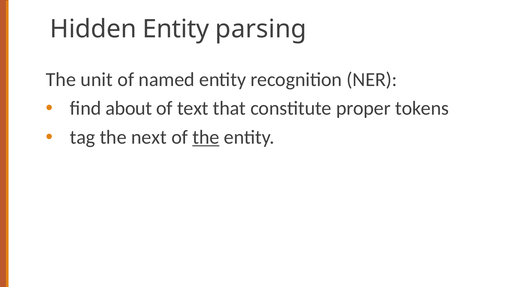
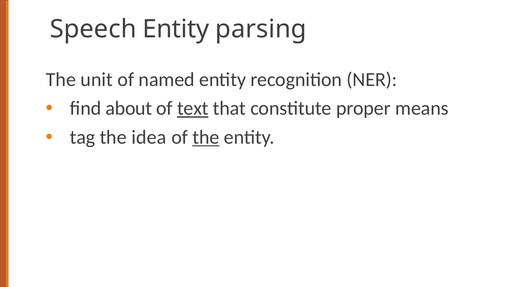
Hidden: Hidden -> Speech (93, 29)
text underline: none -> present (193, 109)
tokens: tokens -> means (422, 109)
next: next -> idea (149, 137)
